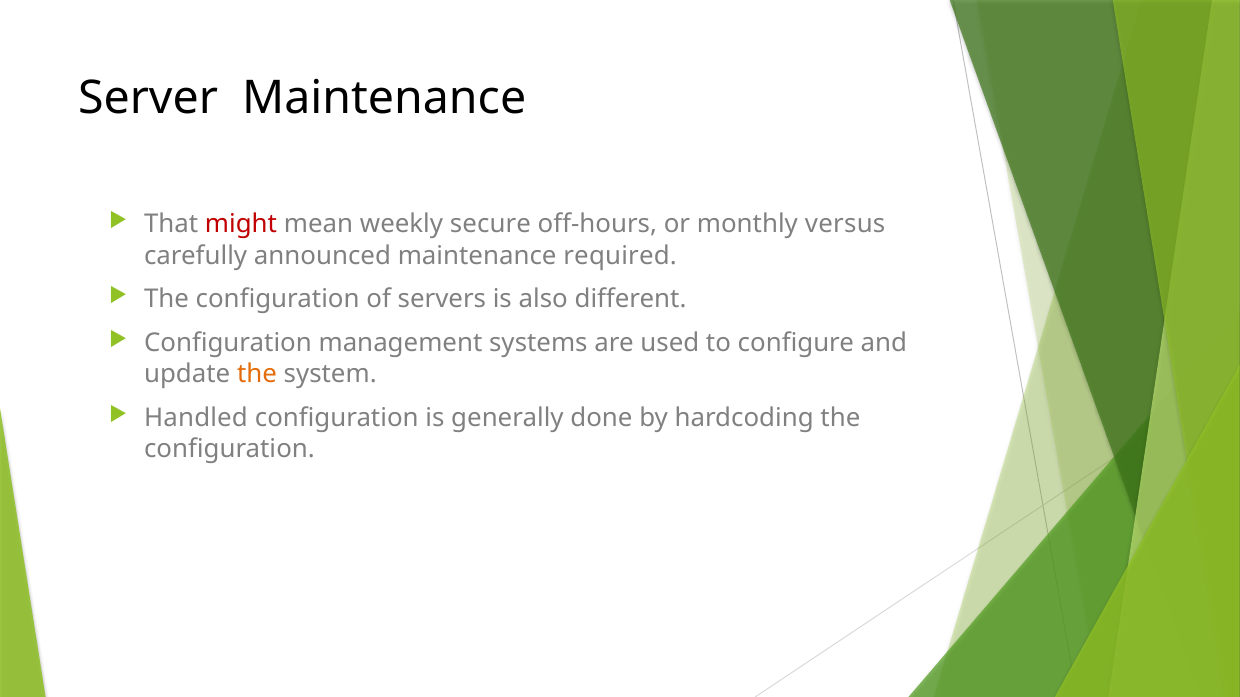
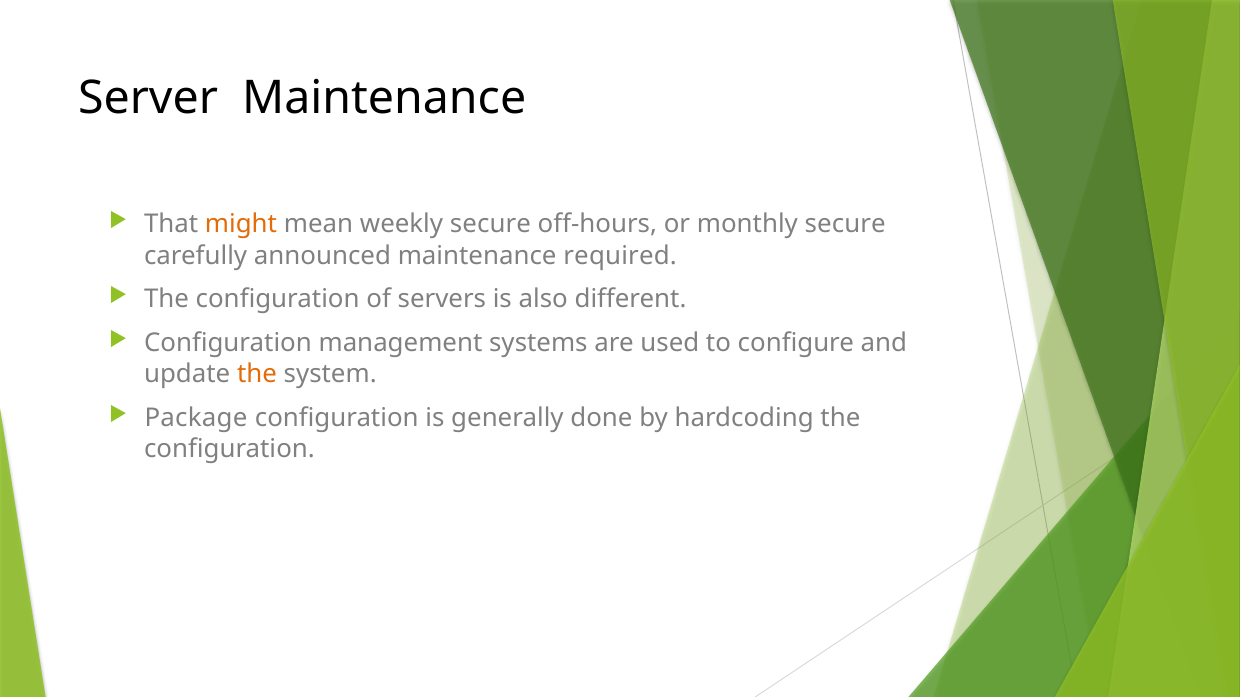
might colour: red -> orange (241, 225)
monthly versus: versus -> secure (845, 225)
Handled: Handled -> Package (196, 419)
